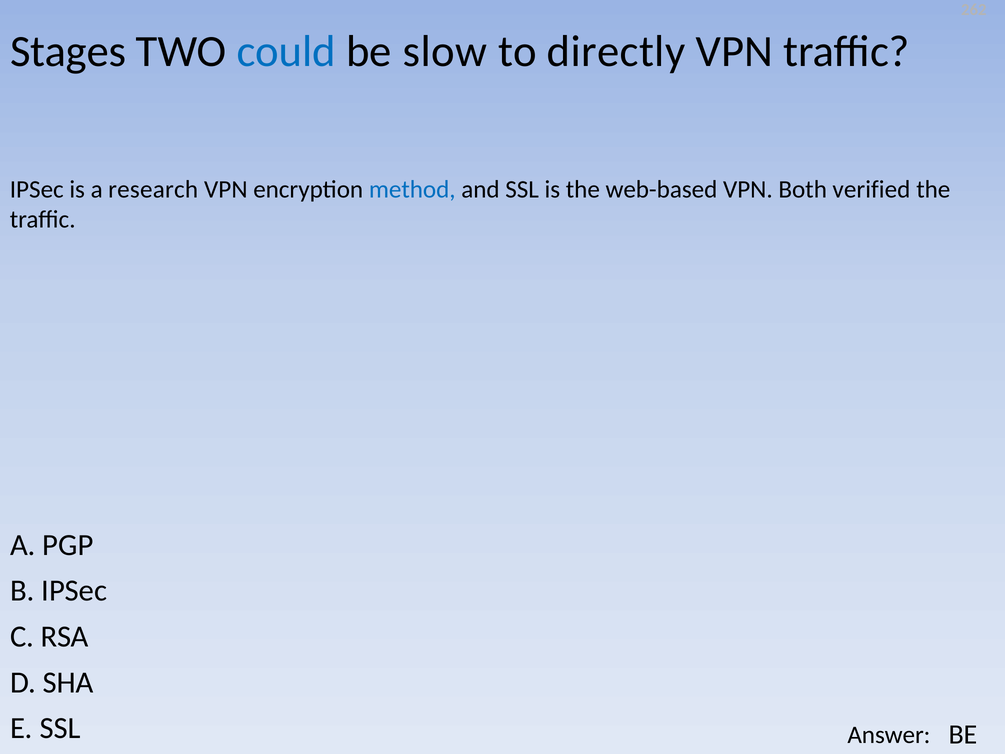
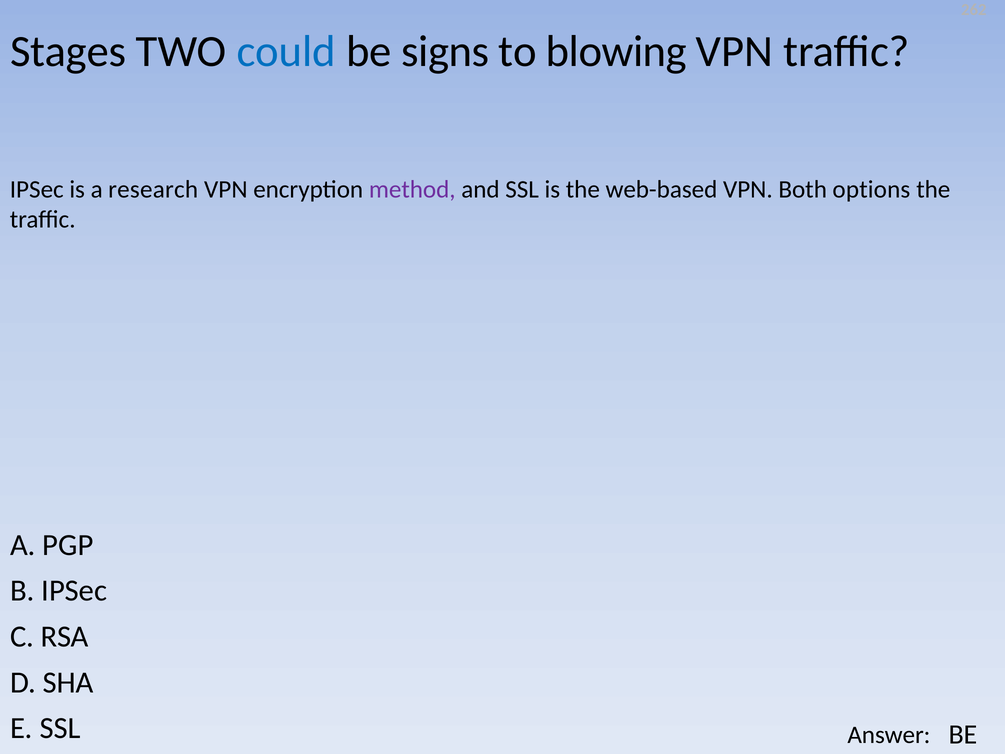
slow: slow -> signs (445, 52)
directly: directly -> blowing (616, 52)
method colour: blue -> purple (412, 189)
verified: verified -> options (871, 189)
